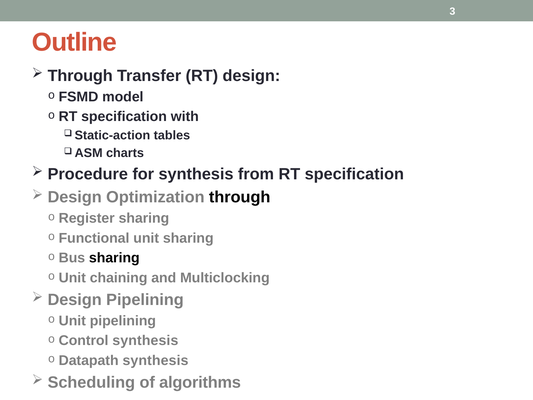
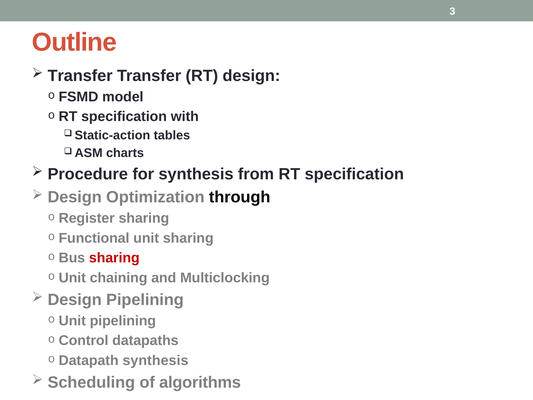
Through: Through -> Transfer (80, 76)
sharing colour: black -> red (114, 258)
Control synthesis: synthesis -> datapaths (145, 340)
